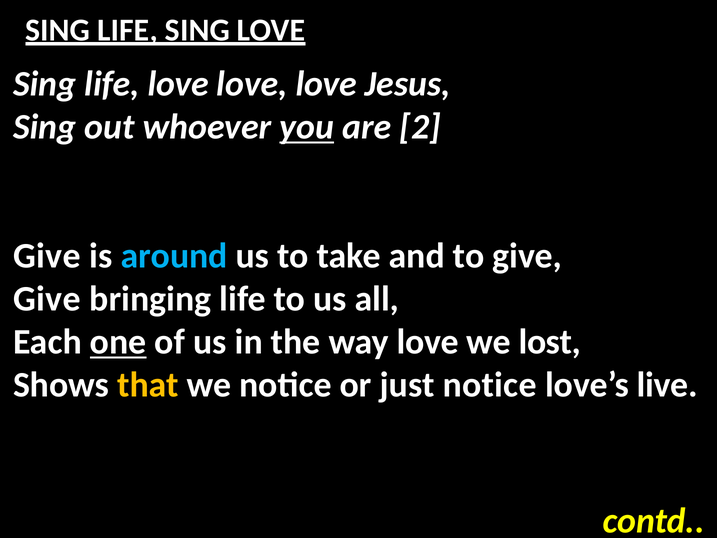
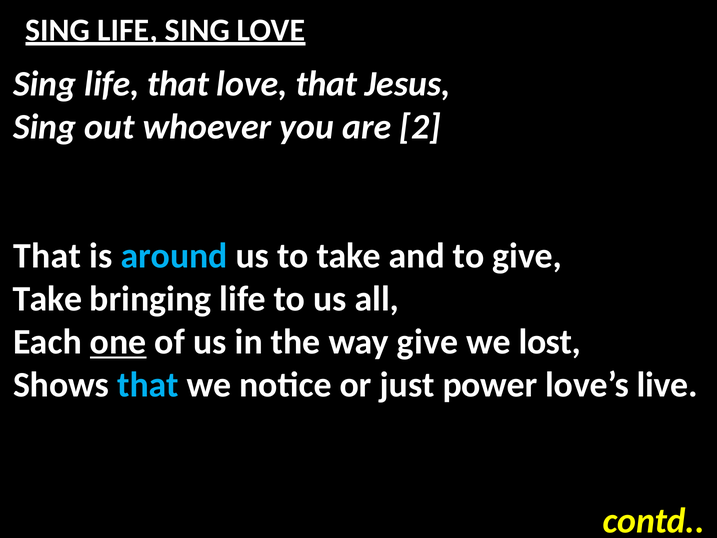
life love: love -> that (178, 84)
love: love -> that (326, 84)
you underline: present -> none (307, 127)
Give: Give -> That (47, 256)
Give: Give -> Take (47, 299)
way love: love -> give (428, 342)
that colour: yellow -> light blue (148, 385)
just notice: notice -> power (490, 385)
